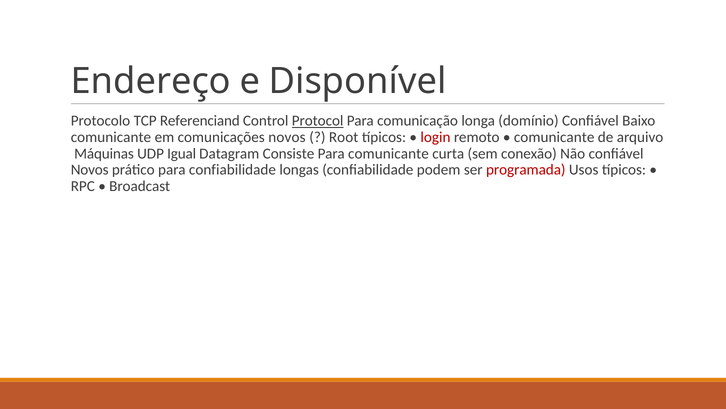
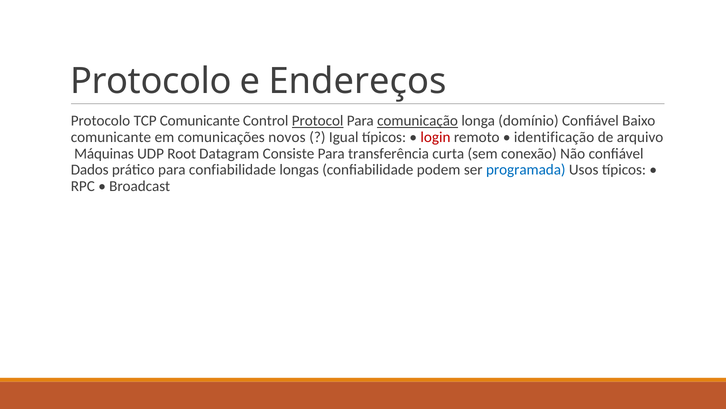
Endereço: Endereço -> Protocolo (151, 81)
Disponível: Disponível -> Endereços (358, 81)
TCP Referenciand: Referenciand -> Comunicante (200, 121)
comunicação underline: none -> present (418, 121)
Root: Root -> Igual (344, 137)
comunicante: comunicante -> identificação (554, 137)
Igual: Igual -> Root (182, 153)
Para comunicante: comunicante -> transferência (389, 153)
Novos: Novos -> Dados (90, 170)
programada colour: red -> blue (526, 170)
